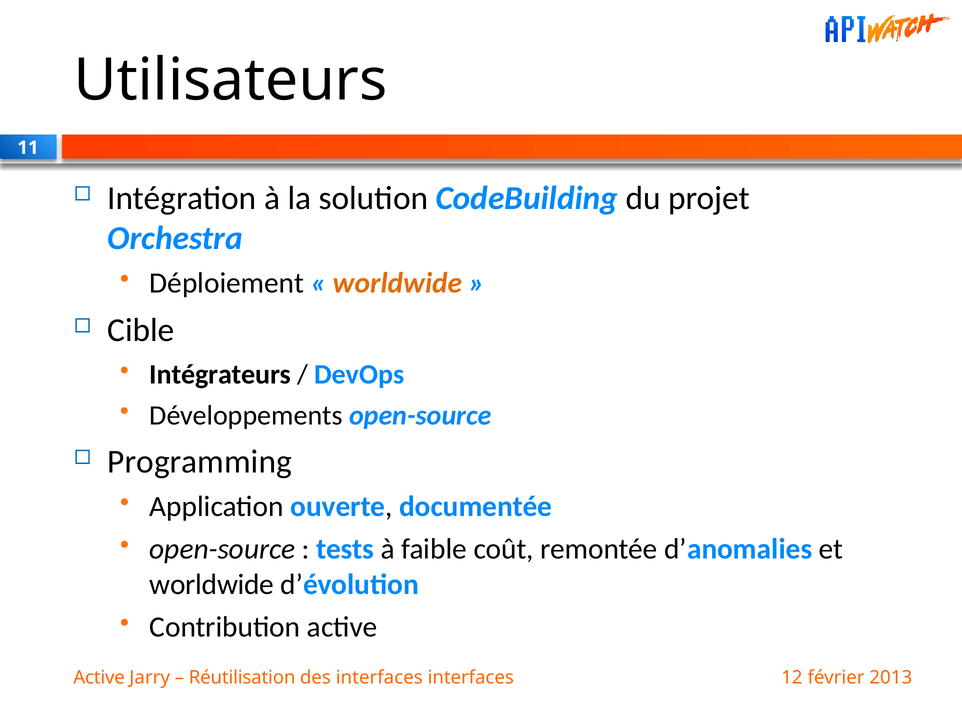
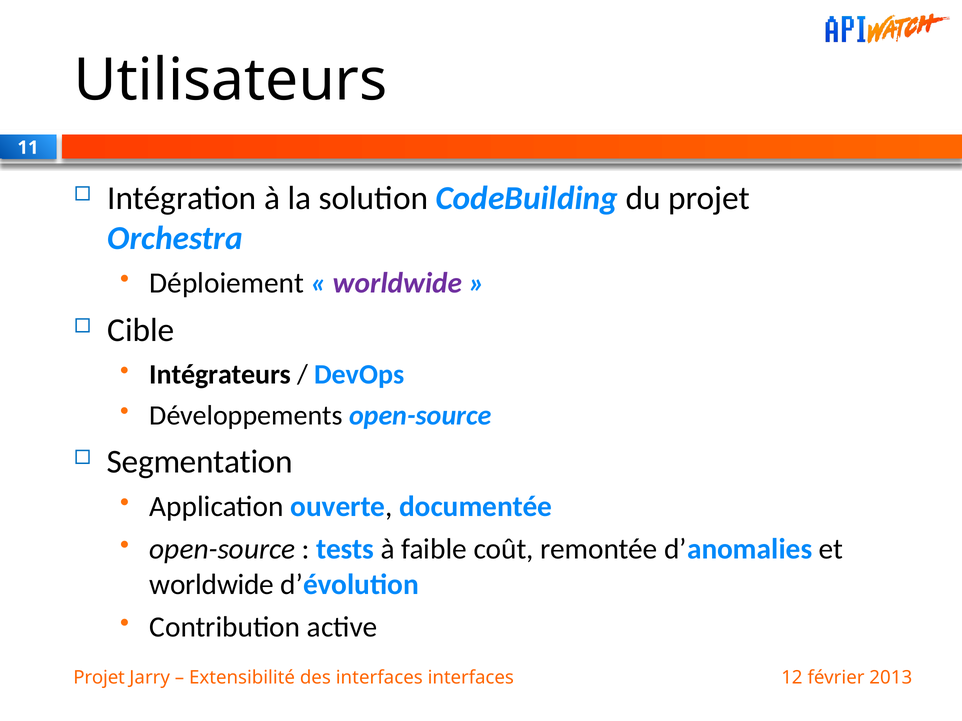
worldwide colour: orange -> purple (398, 283)
Programming: Programming -> Segmentation (200, 462)
Active: Active -> Projet (99, 678)
Réutilisation: Réutilisation -> Extensibilité (242, 678)
